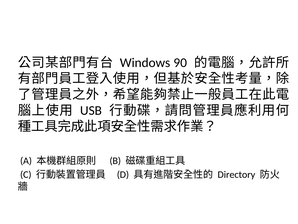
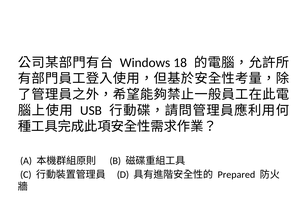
90: 90 -> 18 (180, 63)
Directory: Directory -> Prepared (236, 174)
